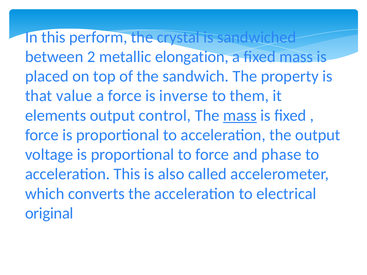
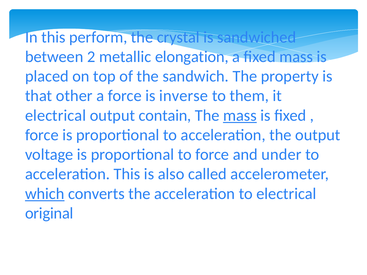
value: value -> other (74, 96)
elements: elements -> electrical (56, 115)
control: control -> contain (165, 115)
phase: phase -> under (281, 155)
which underline: none -> present (45, 194)
